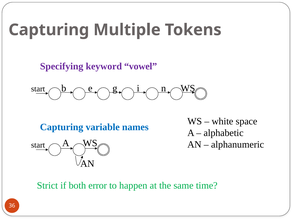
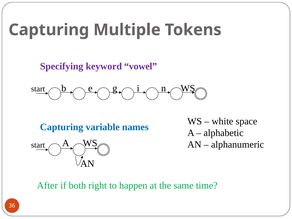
Strict: Strict -> After (47, 186)
error: error -> right (98, 186)
